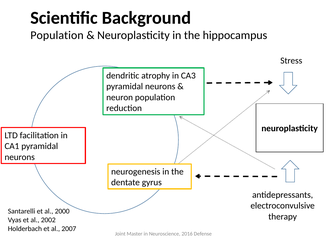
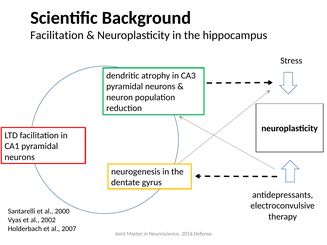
Population: Population -> Facilitation (57, 35)
